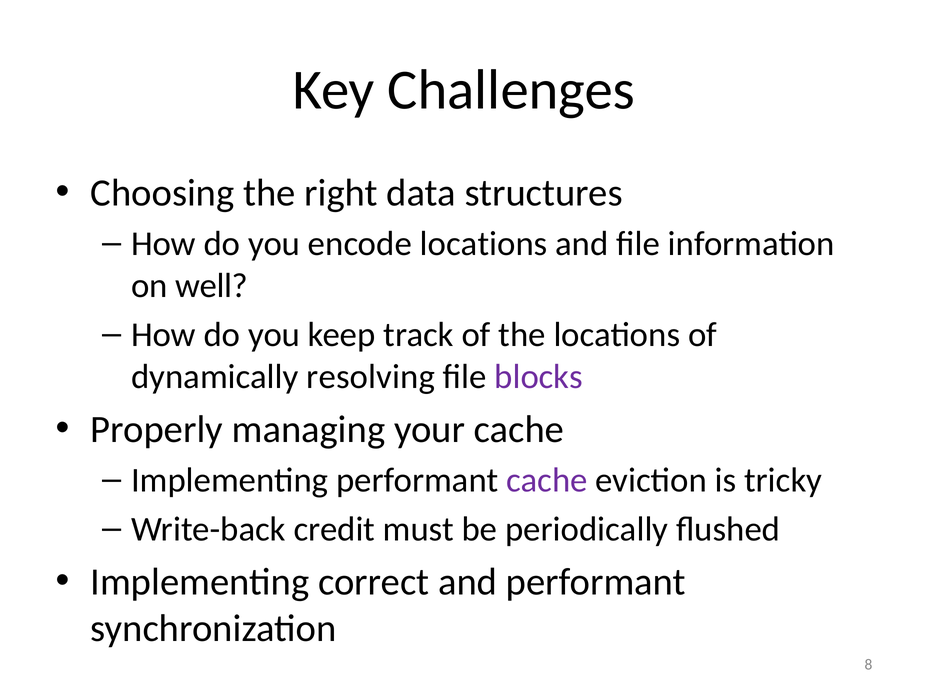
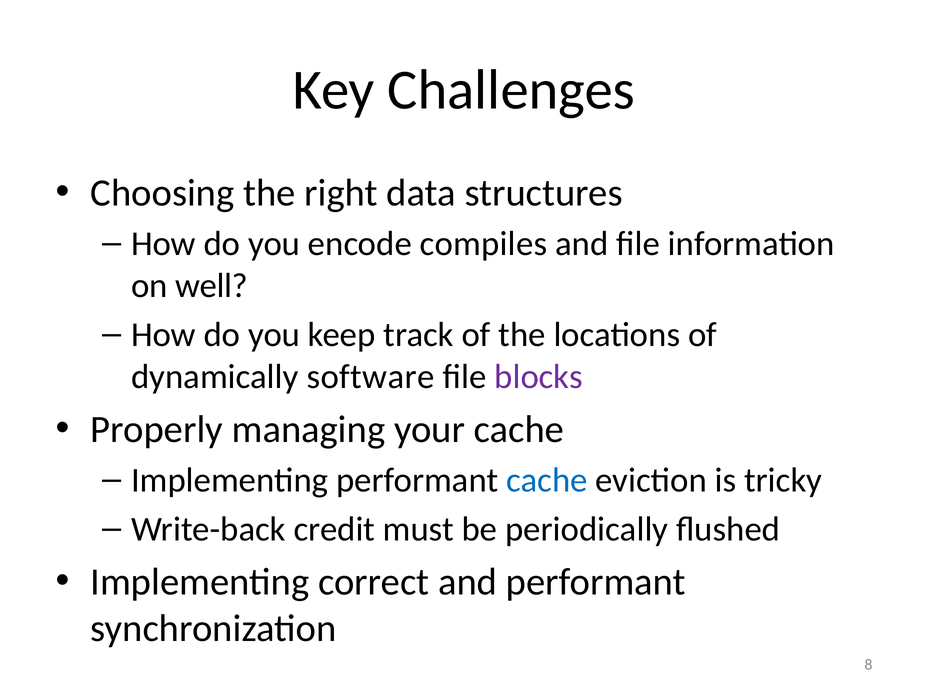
encode locations: locations -> compiles (484, 244)
resolving: resolving -> software (371, 377)
cache colour: purple -> blue (547, 480)
